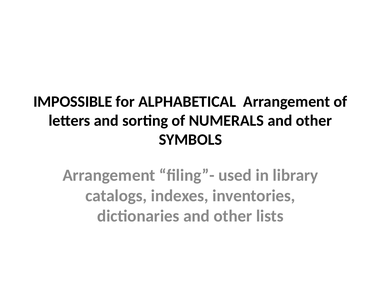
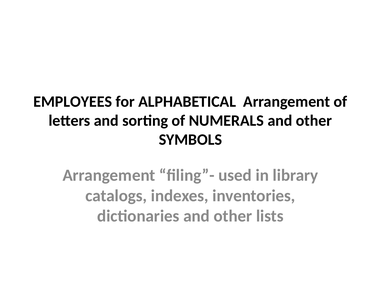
IMPOSSIBLE: IMPOSSIBLE -> EMPLOYEES (73, 101)
